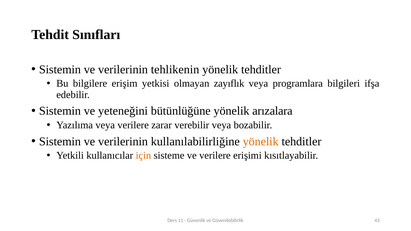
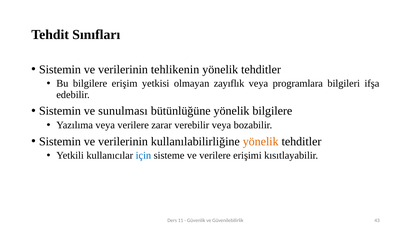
yeteneğini: yeteneğini -> sunulması (123, 111)
yönelik arızalara: arızalara -> bilgilere (272, 111)
için colour: orange -> blue (143, 156)
